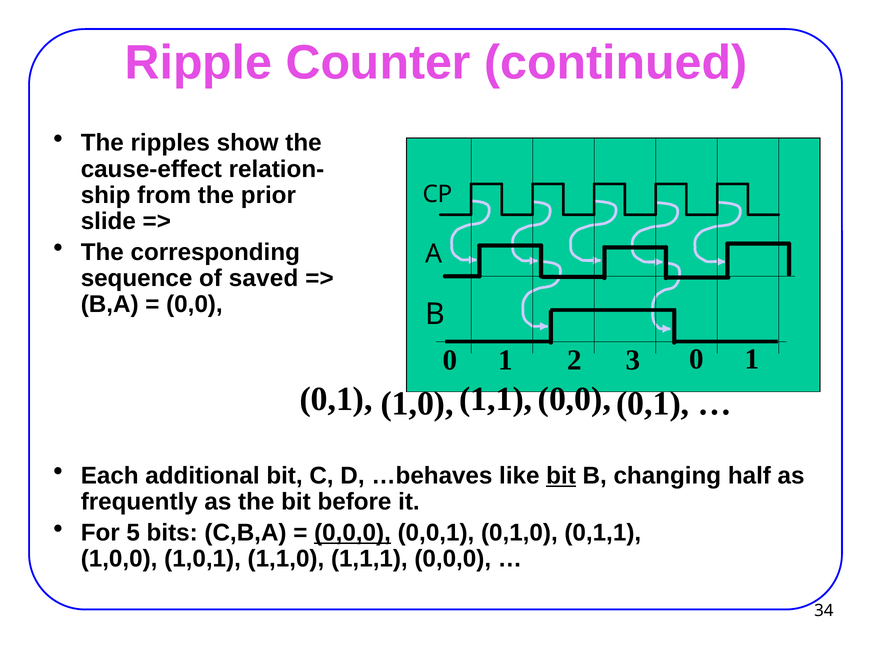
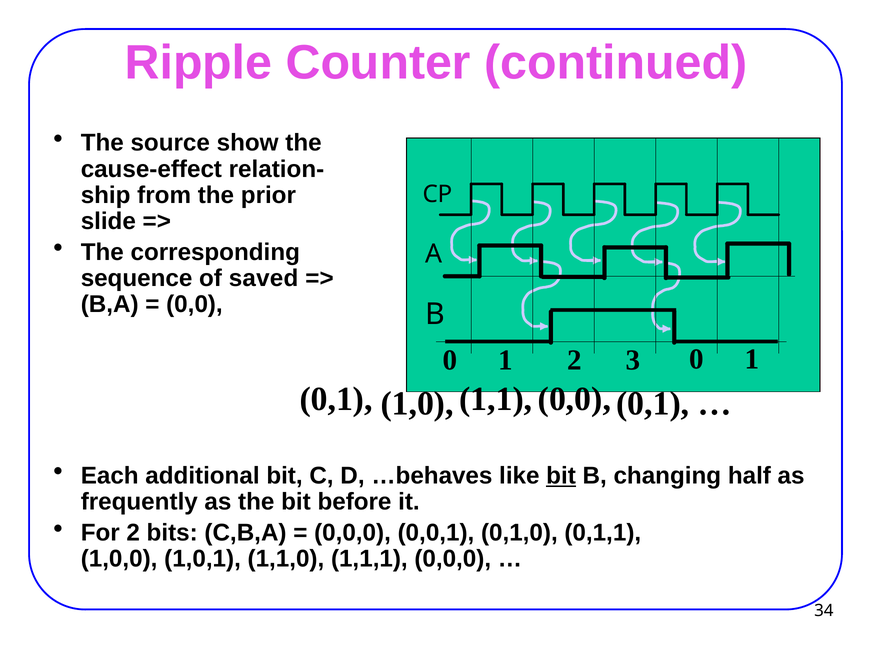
ripples: ripples -> source (170, 143)
For 5: 5 -> 2 (133, 533)
0,0,0 underline: present -> none (352, 533)
